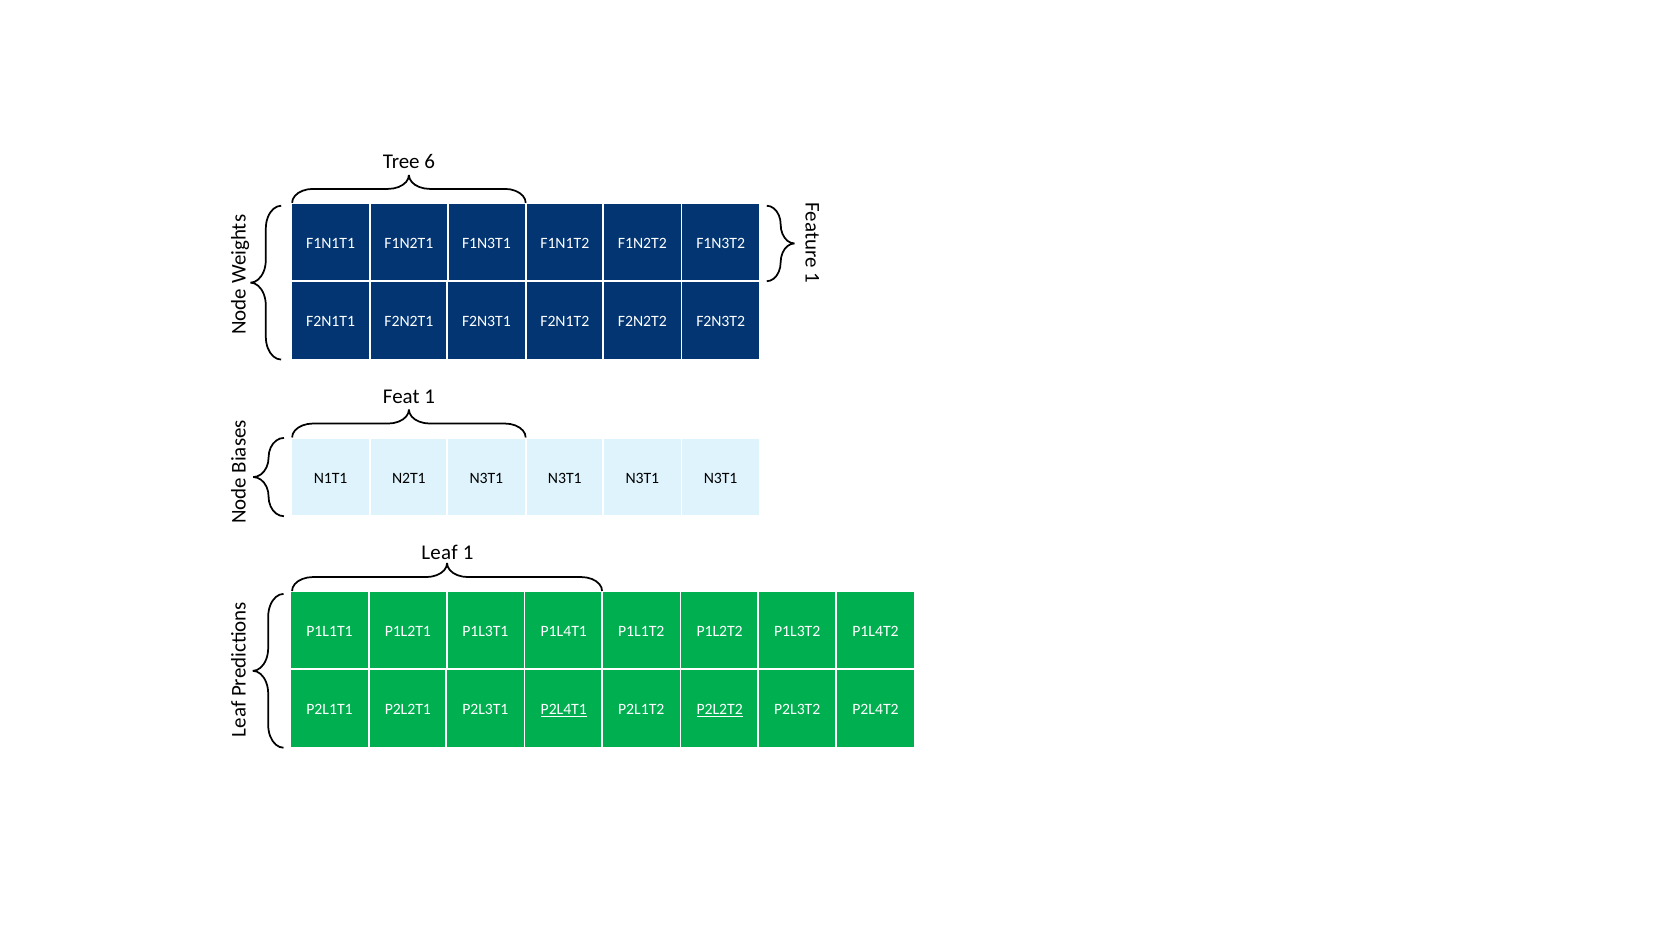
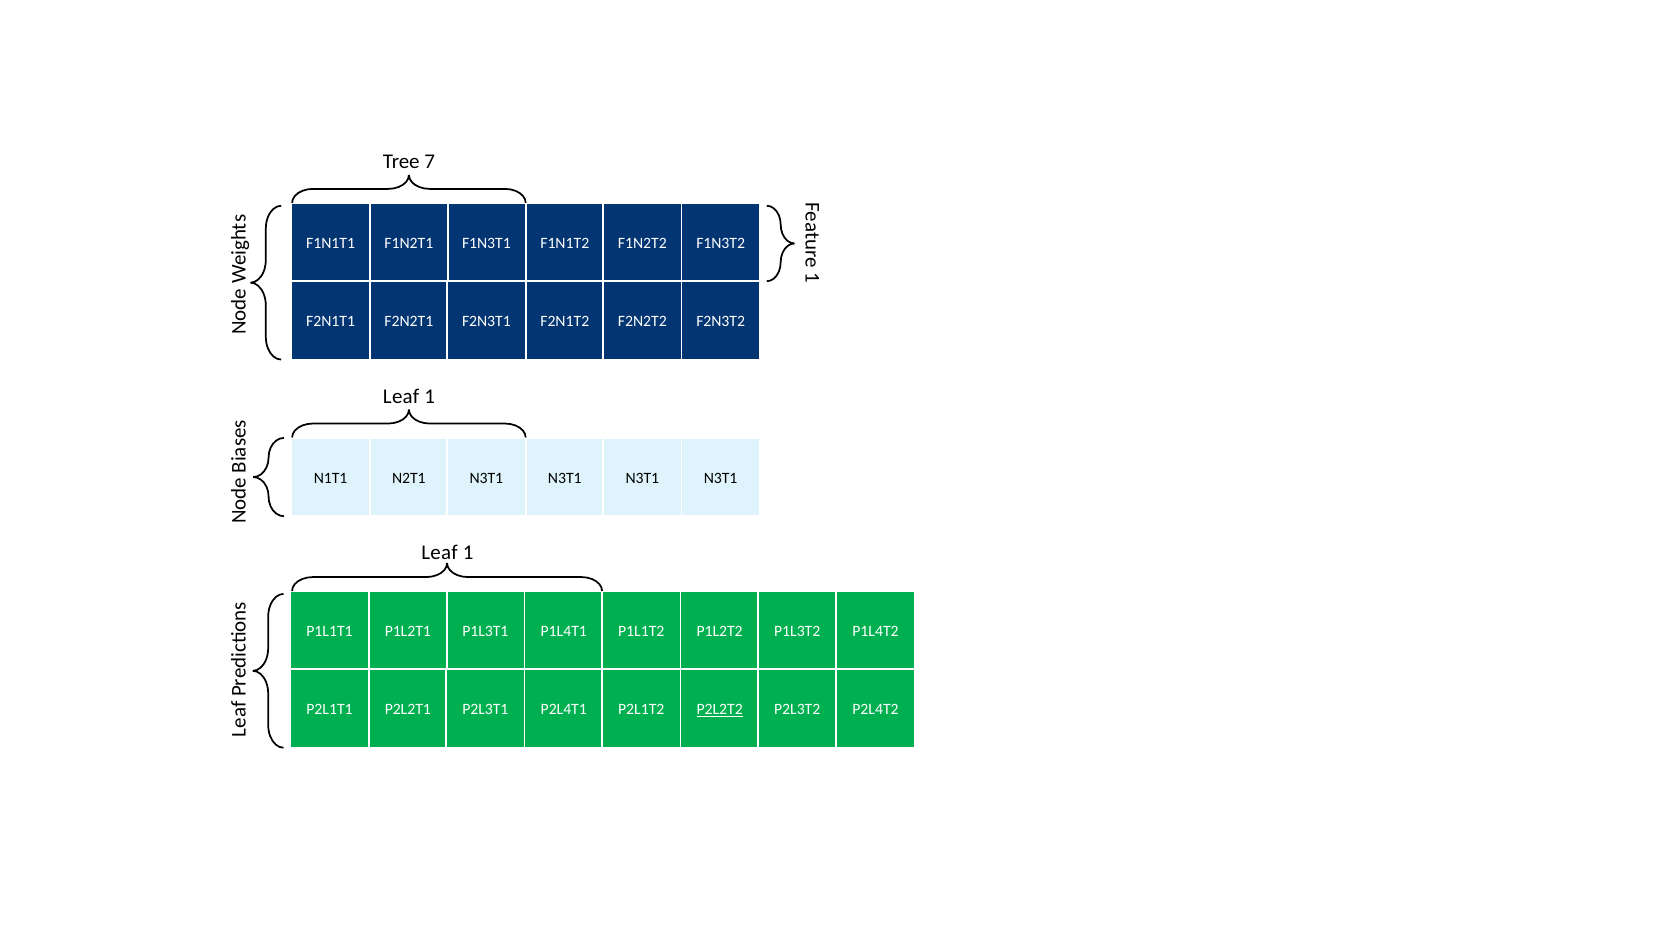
6: 6 -> 7 (430, 161)
Feat: Feat -> Leaf (401, 396)
P2L4T1 underline: present -> none (564, 710)
